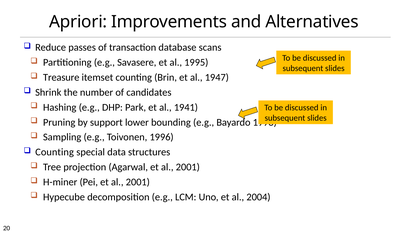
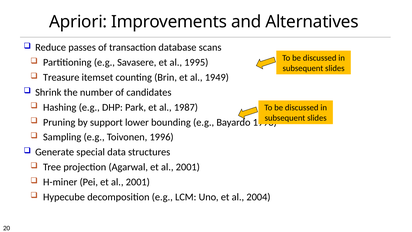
1947: 1947 -> 1949 (217, 77)
1941: 1941 -> 1987 (186, 107)
Counting: Counting -> Generate (55, 152)
